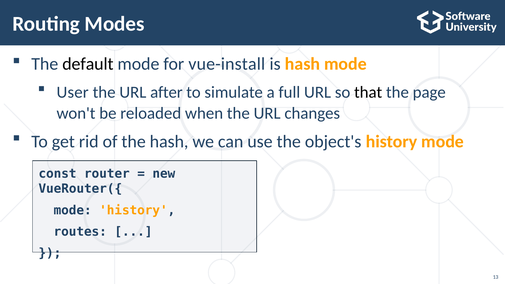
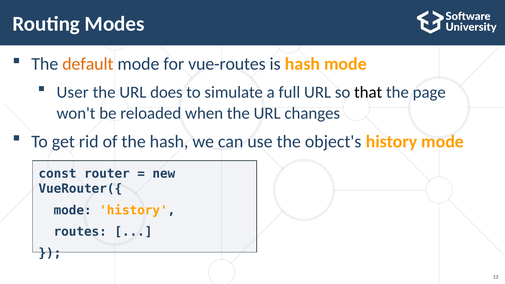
default colour: black -> orange (88, 64)
vue-install: vue-install -> vue-routes (227, 64)
after: after -> does (166, 92)
